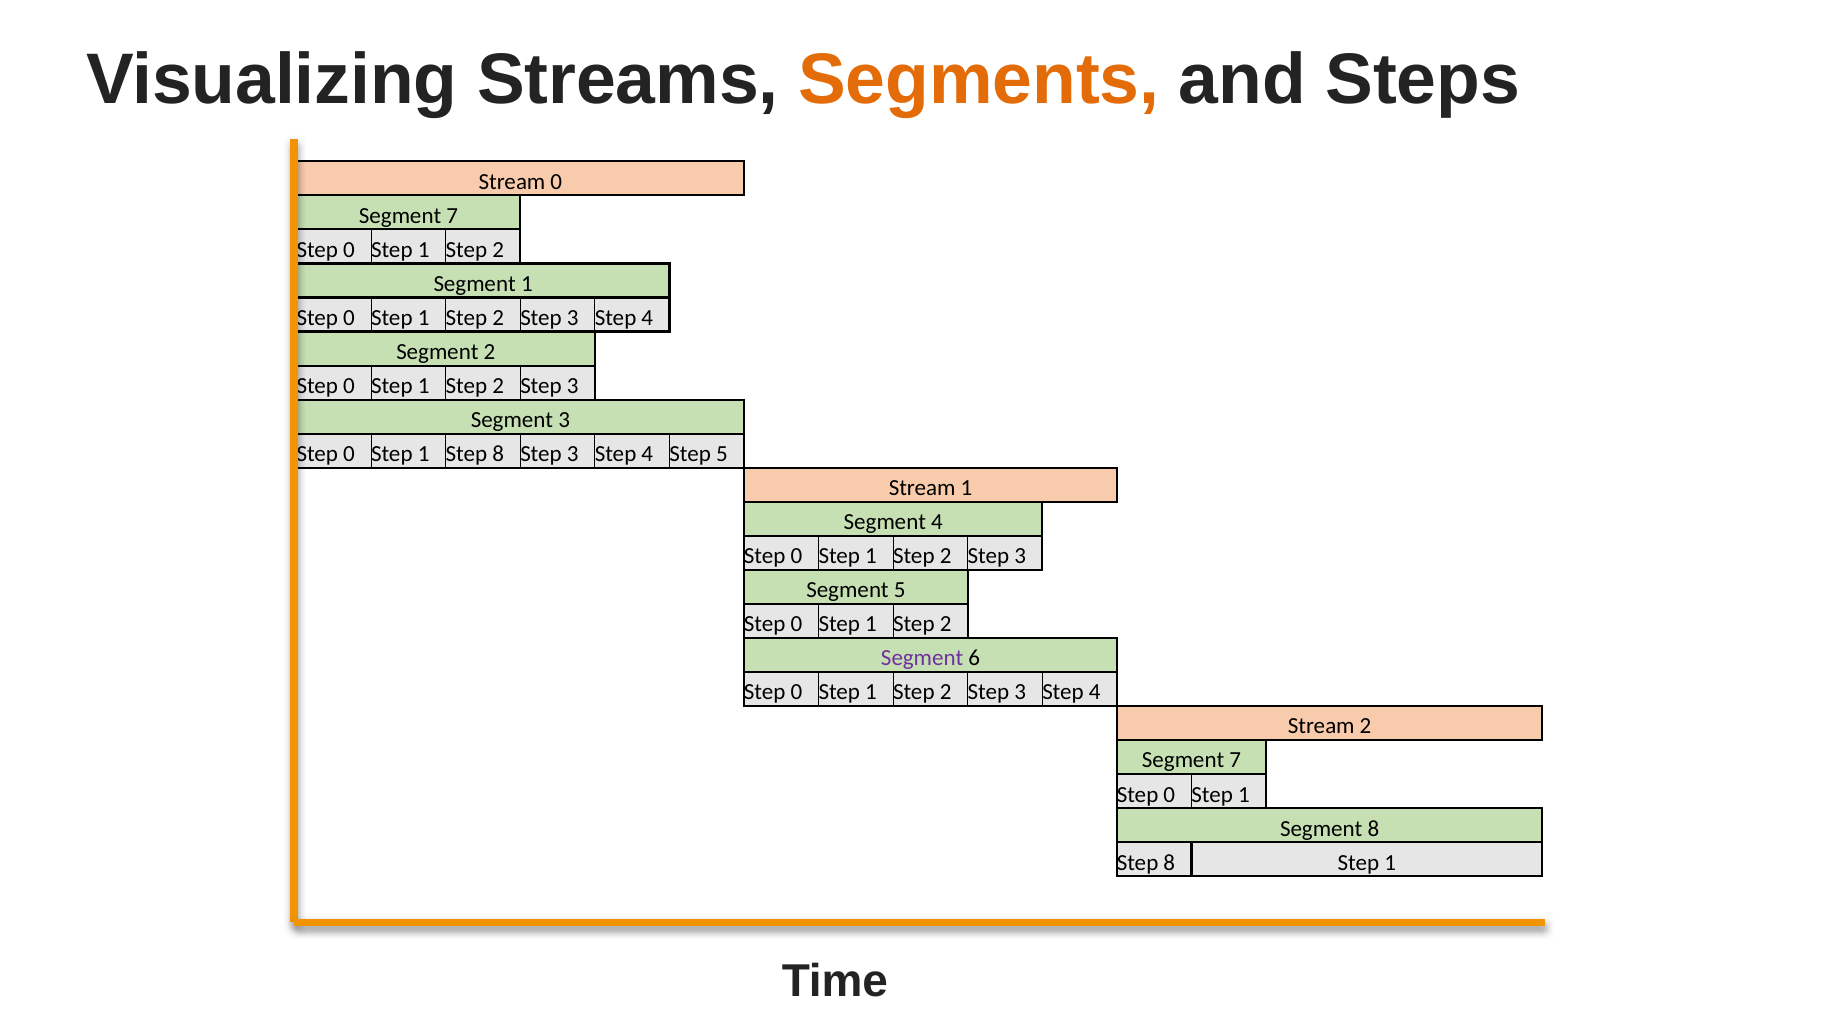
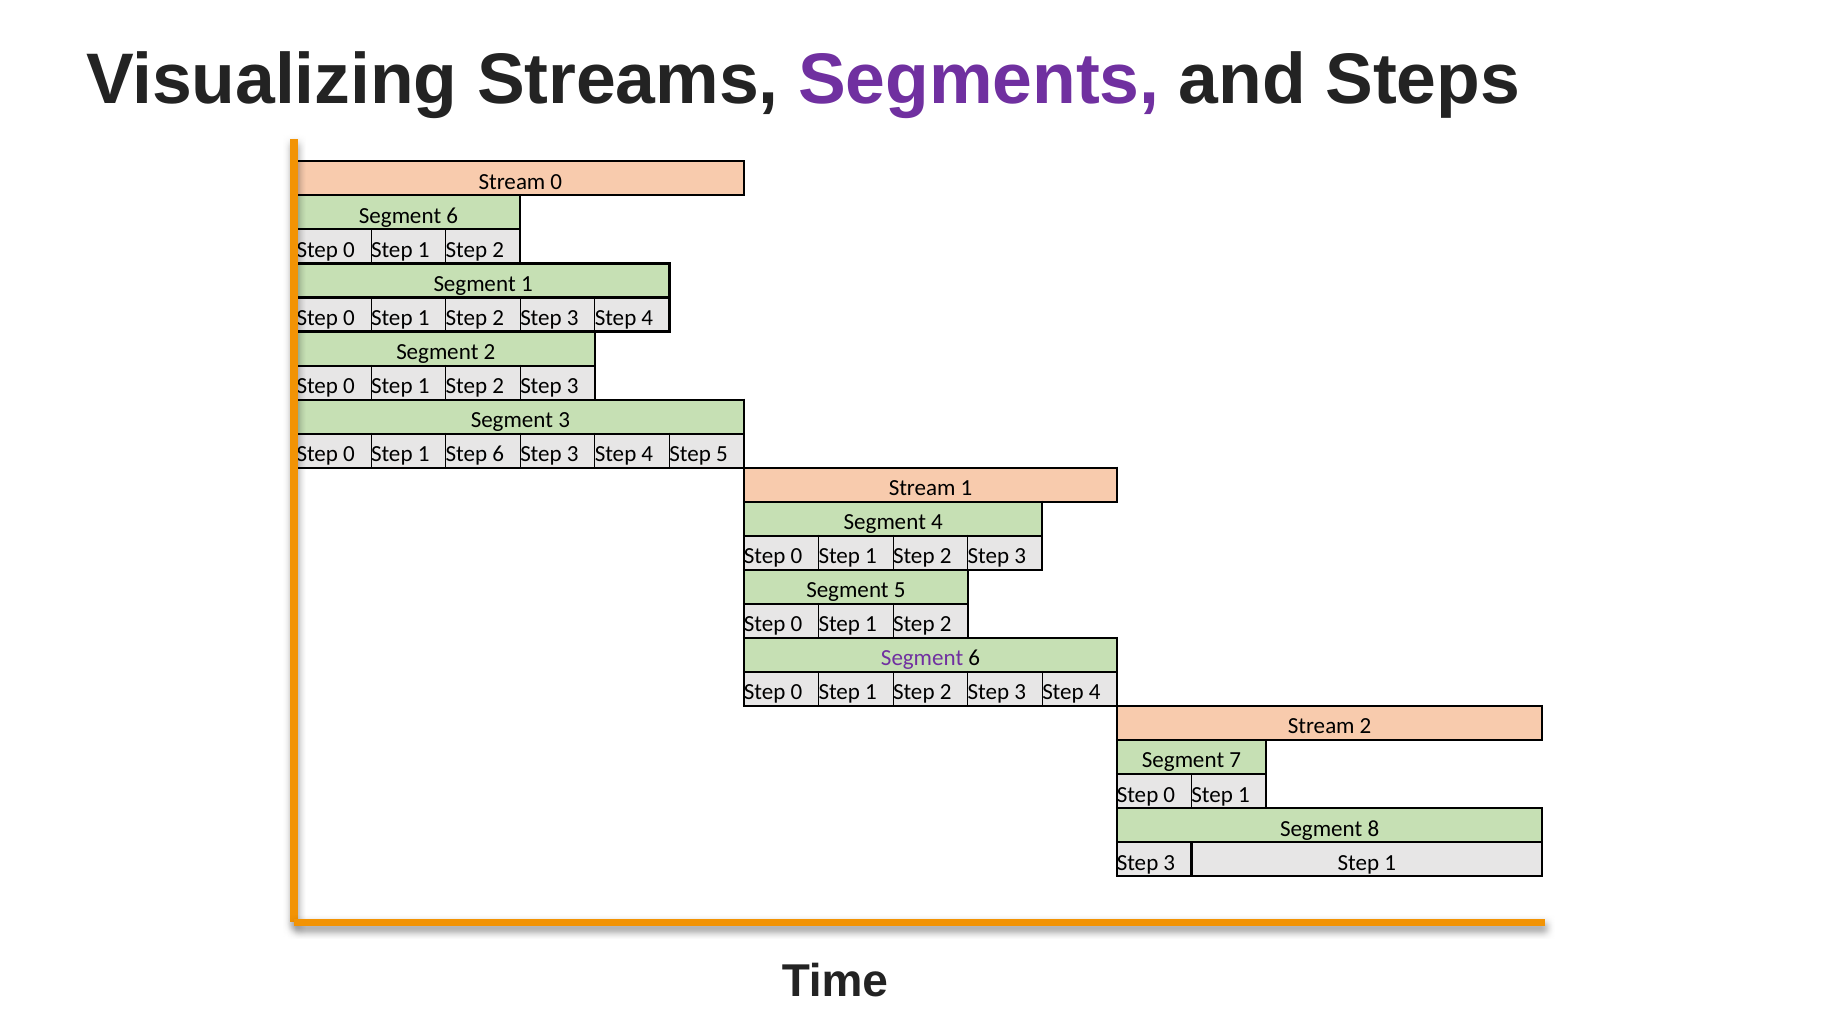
Segments colour: orange -> purple (979, 80)
7: 7 -> 6 (452, 216)
1 Step 8: 8 -> 6 (498, 454)
8: 8 -> 3 (1169, 862)
